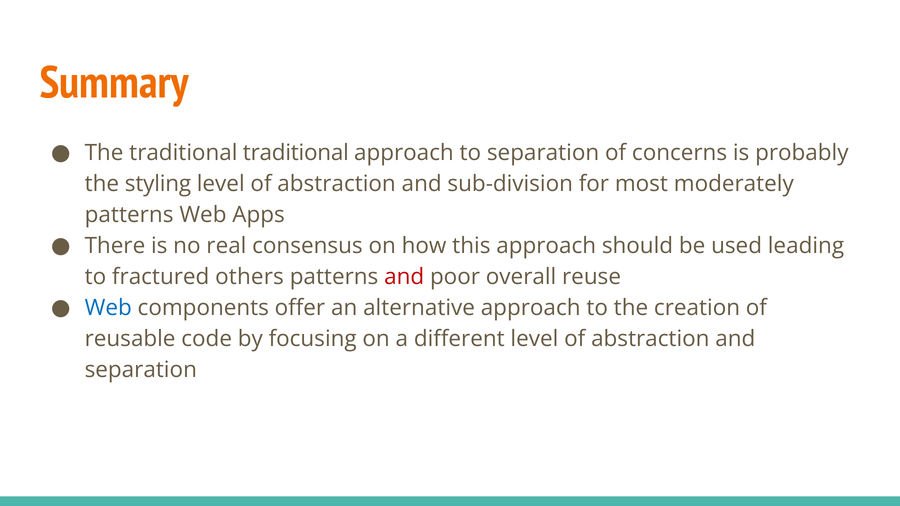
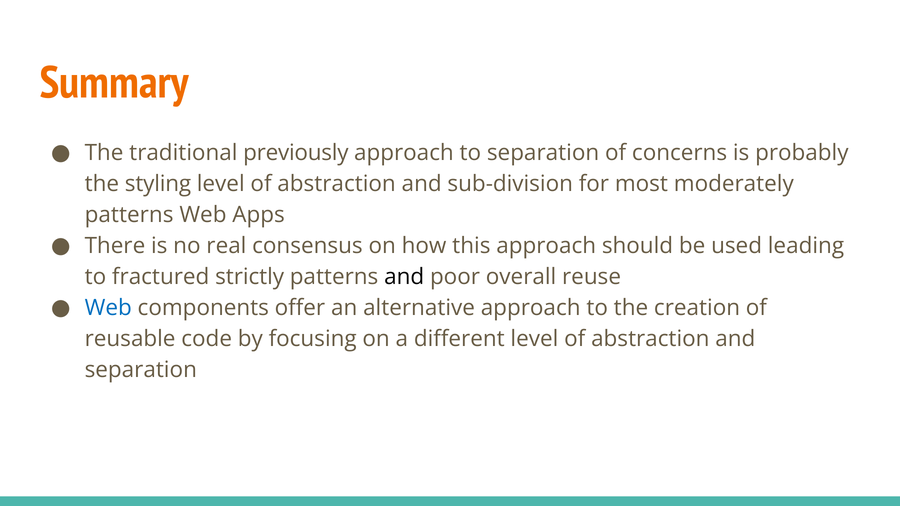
traditional traditional: traditional -> previously (296, 153)
others: others -> strictly (250, 277)
and colour: red -> black (404, 277)
